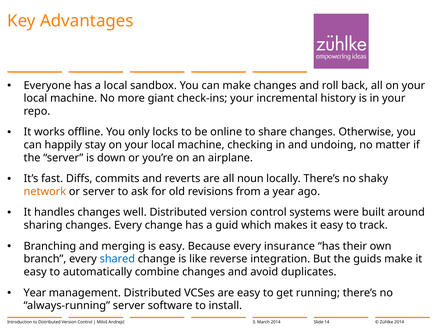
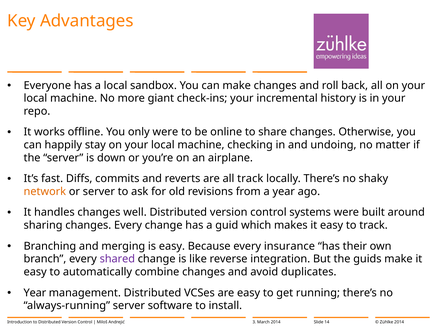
only locks: locks -> were (165, 132)
all noun: noun -> track (250, 179)
shared colour: blue -> purple (117, 259)
